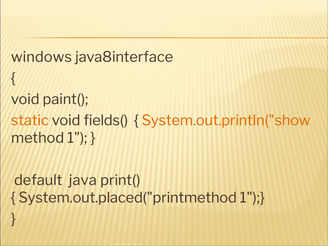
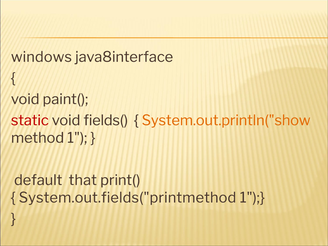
static colour: orange -> red (30, 120)
java: java -> that (83, 180)
System.out.placed("printmethod: System.out.placed("printmethod -> System.out.fields("printmethod (127, 198)
